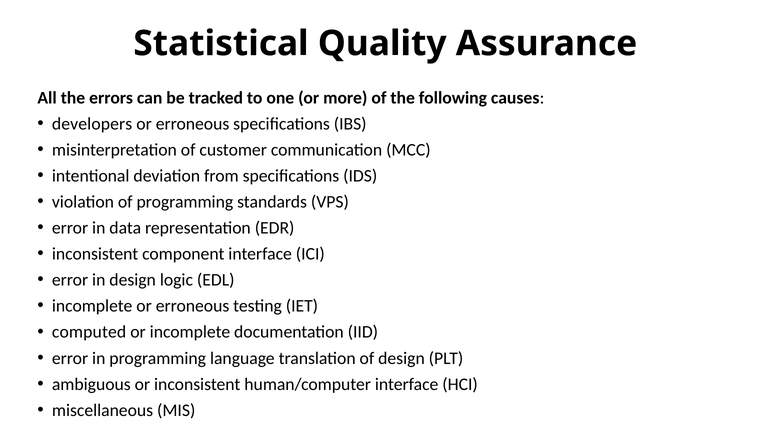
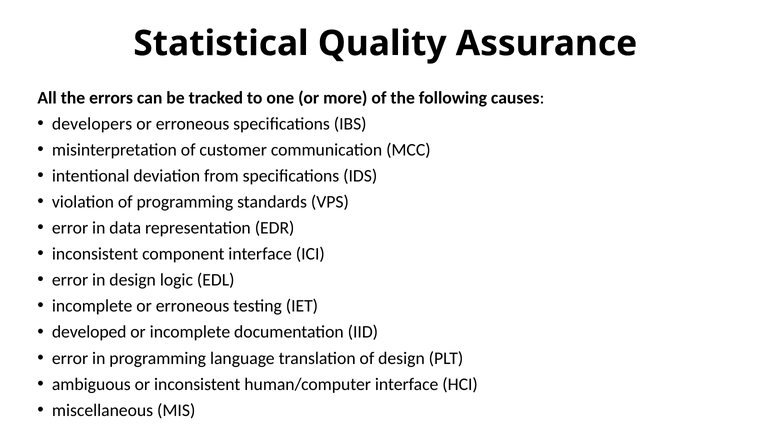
computed: computed -> developed (89, 332)
